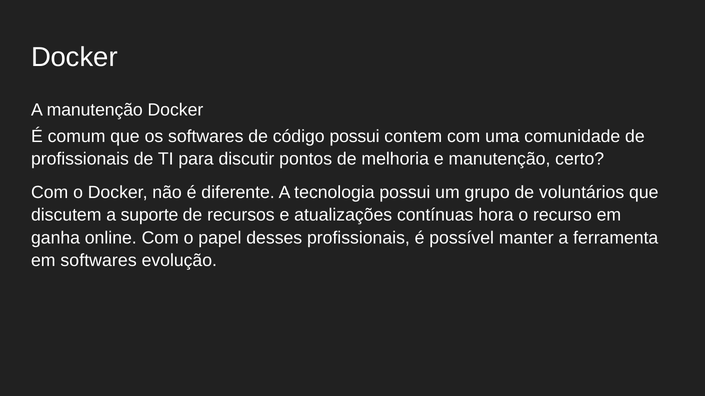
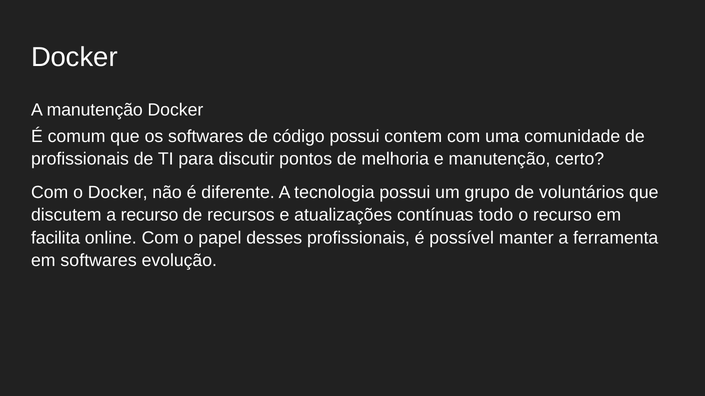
a suporte: suporte -> recurso (150, 215)
hora: hora -> todo (496, 215)
ganha: ganha -> facilita (56, 238)
